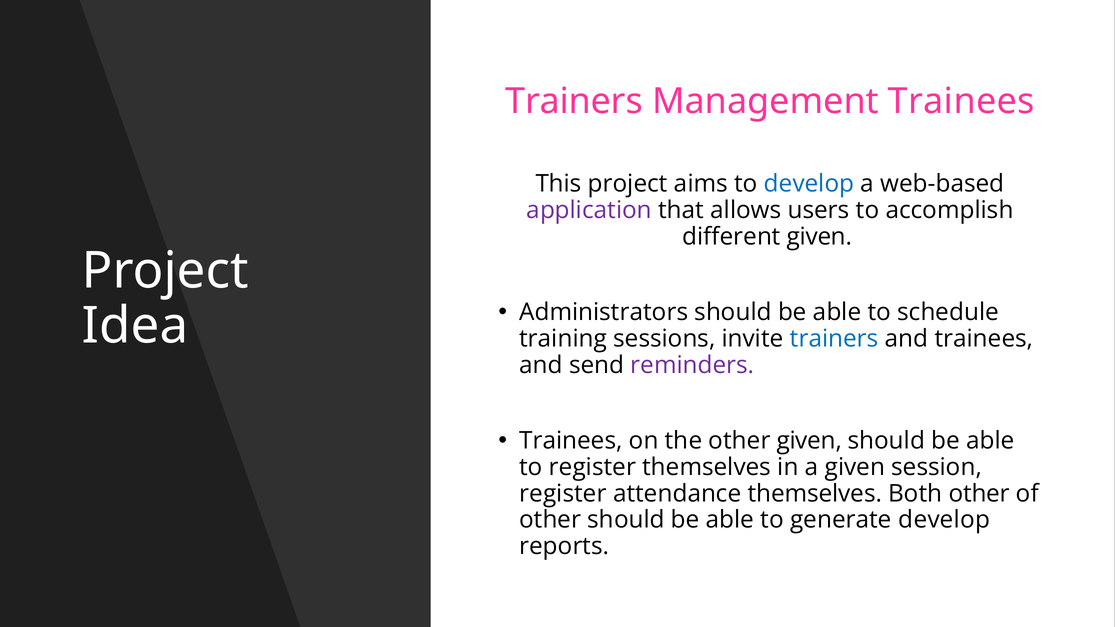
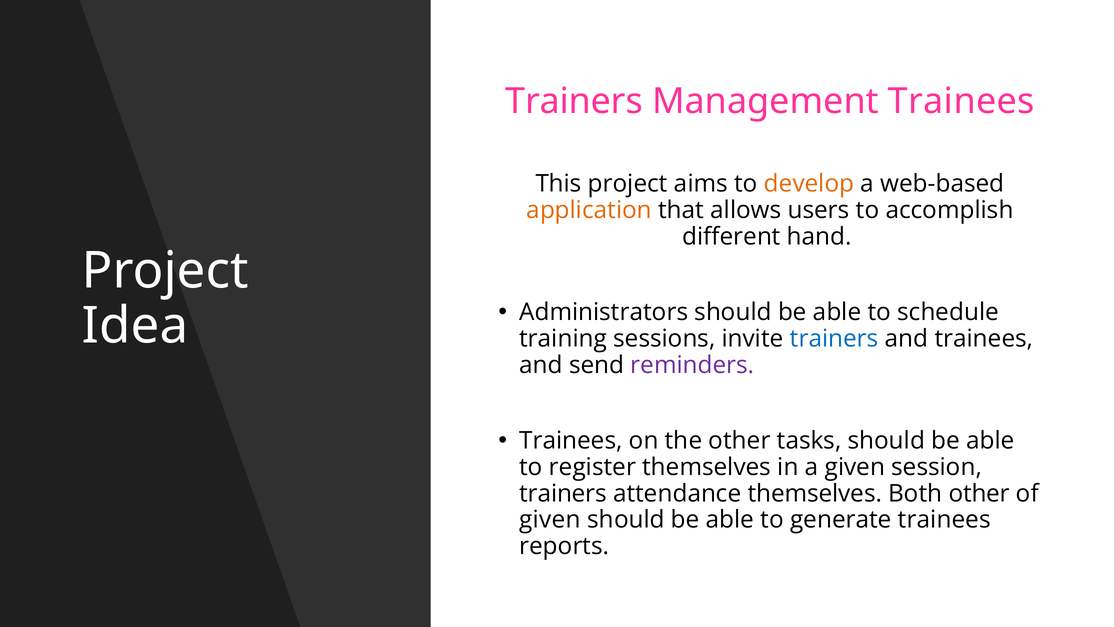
develop colour: blue -> orange (809, 184)
application colour: purple -> orange (589, 210)
different given: given -> hand (819, 237)
other given: given -> tasks (809, 441)
register: register -> trainers (563, 494)
other: other -> given (550, 520)
generate develop: develop -> trainees (944, 520)
